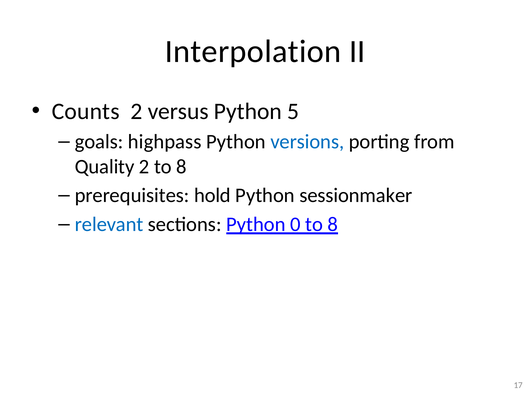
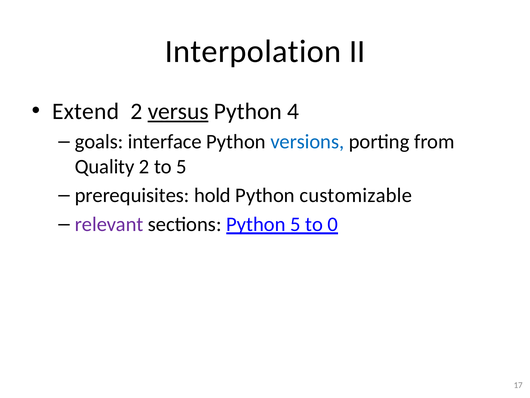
Counts: Counts -> Extend (86, 111)
versus underline: none -> present (178, 111)
5: 5 -> 4 (293, 111)
highpass: highpass -> interface (165, 142)
2 to 8: 8 -> 5 (181, 166)
sessionmaker: sessionmaker -> customizable (356, 195)
relevant colour: blue -> purple (109, 224)
Python 0: 0 -> 5 (295, 224)
8: 8 -> 0 (333, 224)
